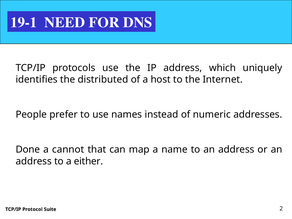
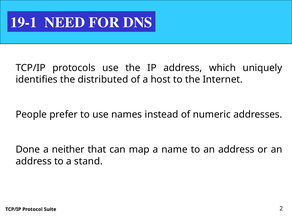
cannot: cannot -> neither (68, 150)
either: either -> stand (88, 161)
